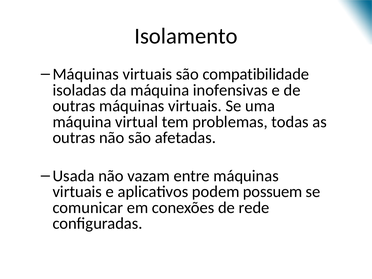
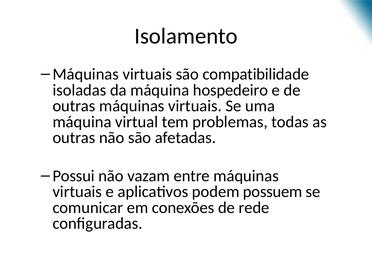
inofensivas: inofensivas -> hospedeiro (230, 90)
Usada: Usada -> Possui (74, 176)
